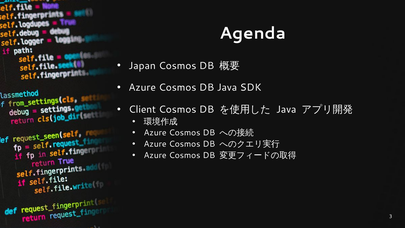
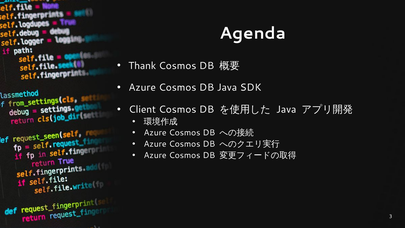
Japan: Japan -> Thank (142, 66)
